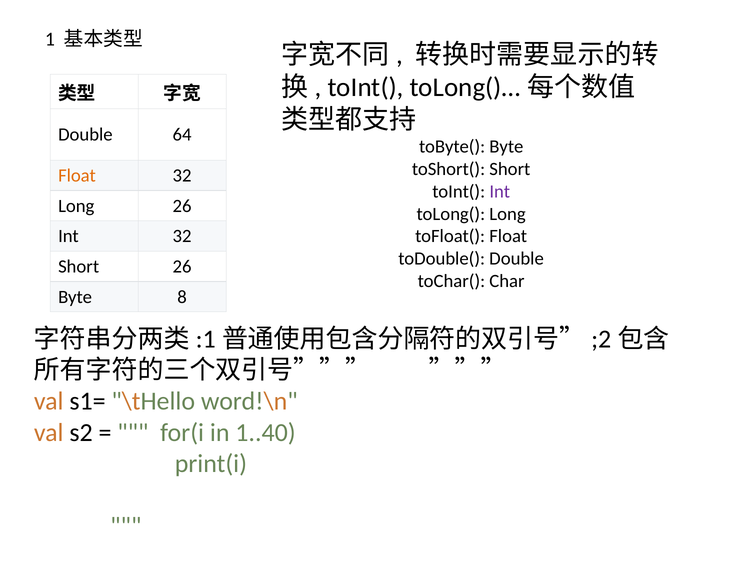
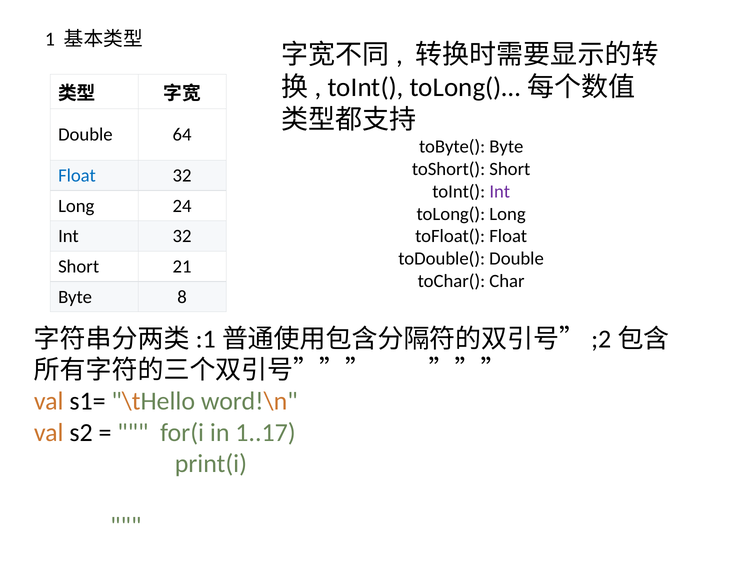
Float colour: orange -> blue (77, 176)
Long 26: 26 -> 24 (182, 206)
Short 26: 26 -> 21 (182, 267)
1..40: 1..40 -> 1..17 (265, 433)
